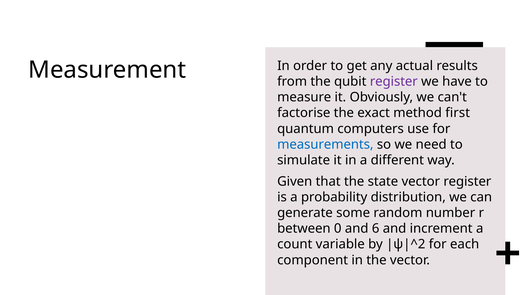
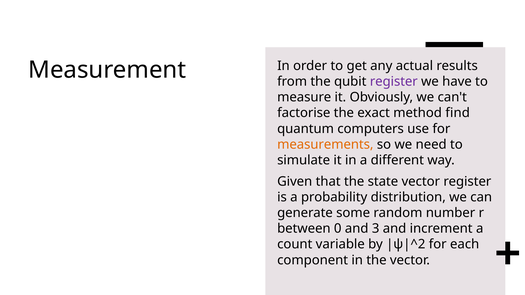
first: first -> find (458, 113)
measurements colour: blue -> orange (325, 145)
6: 6 -> 3 (376, 229)
